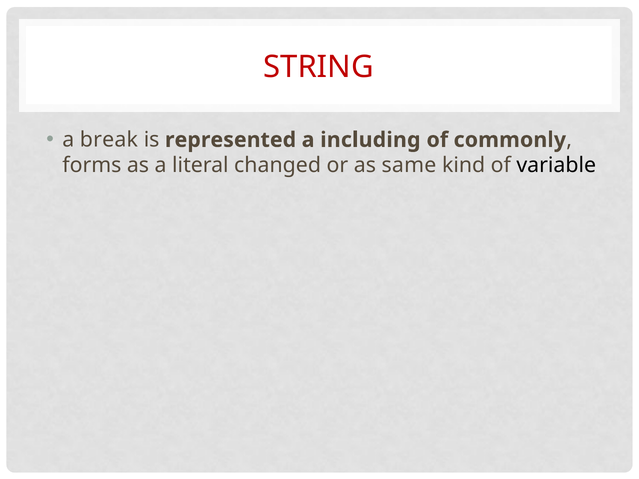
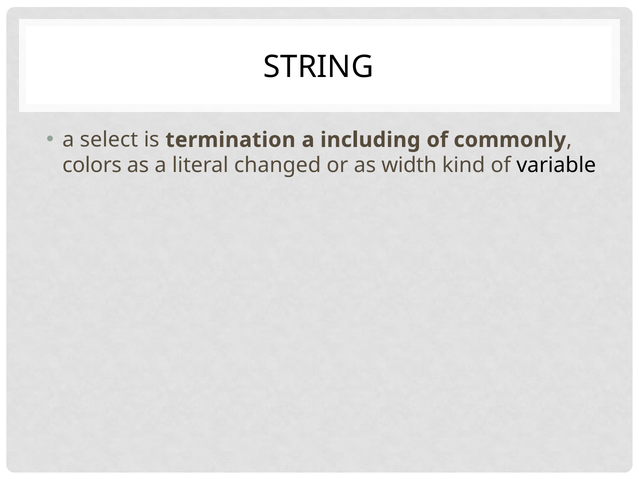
STRING colour: red -> black (318, 67)
break: break -> select (109, 140)
represented: represented -> termination (230, 140)
forms: forms -> colors (92, 165)
same: same -> width (409, 165)
